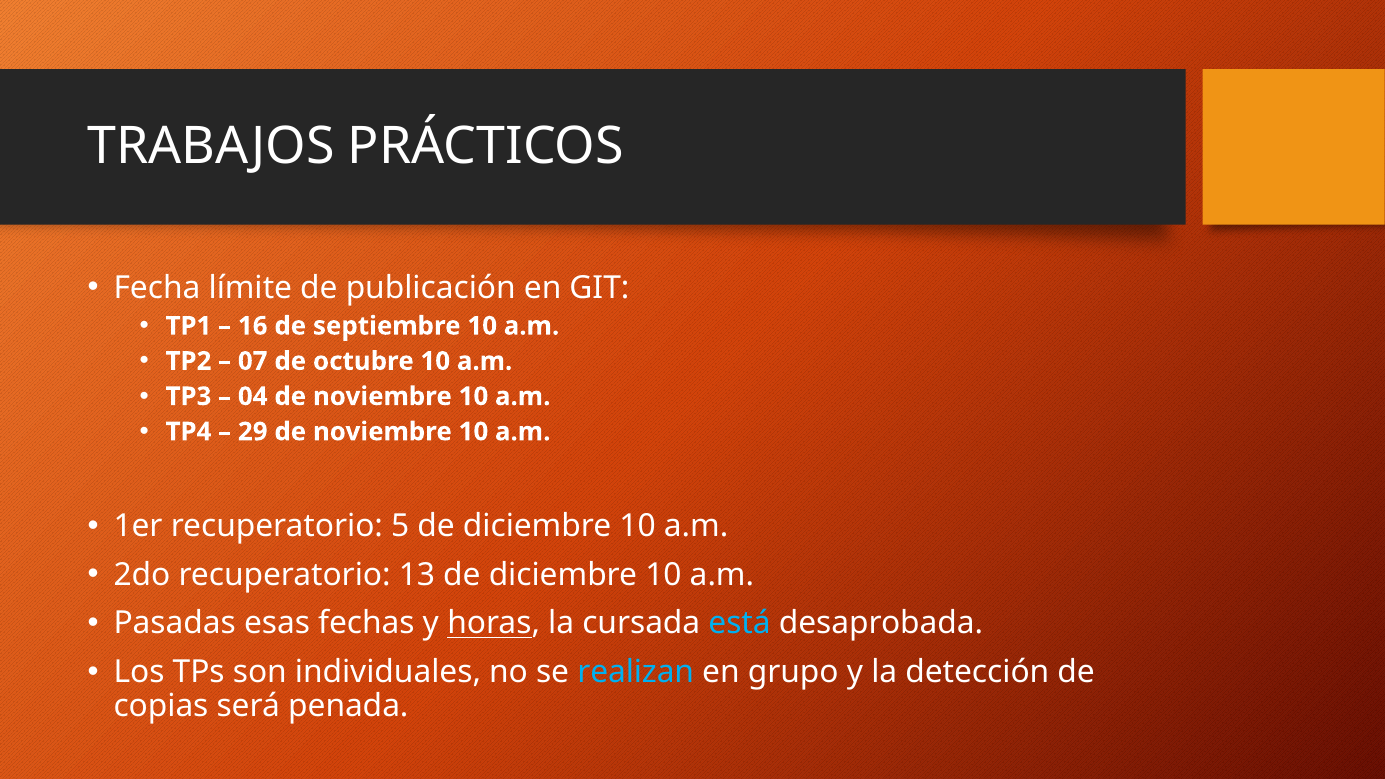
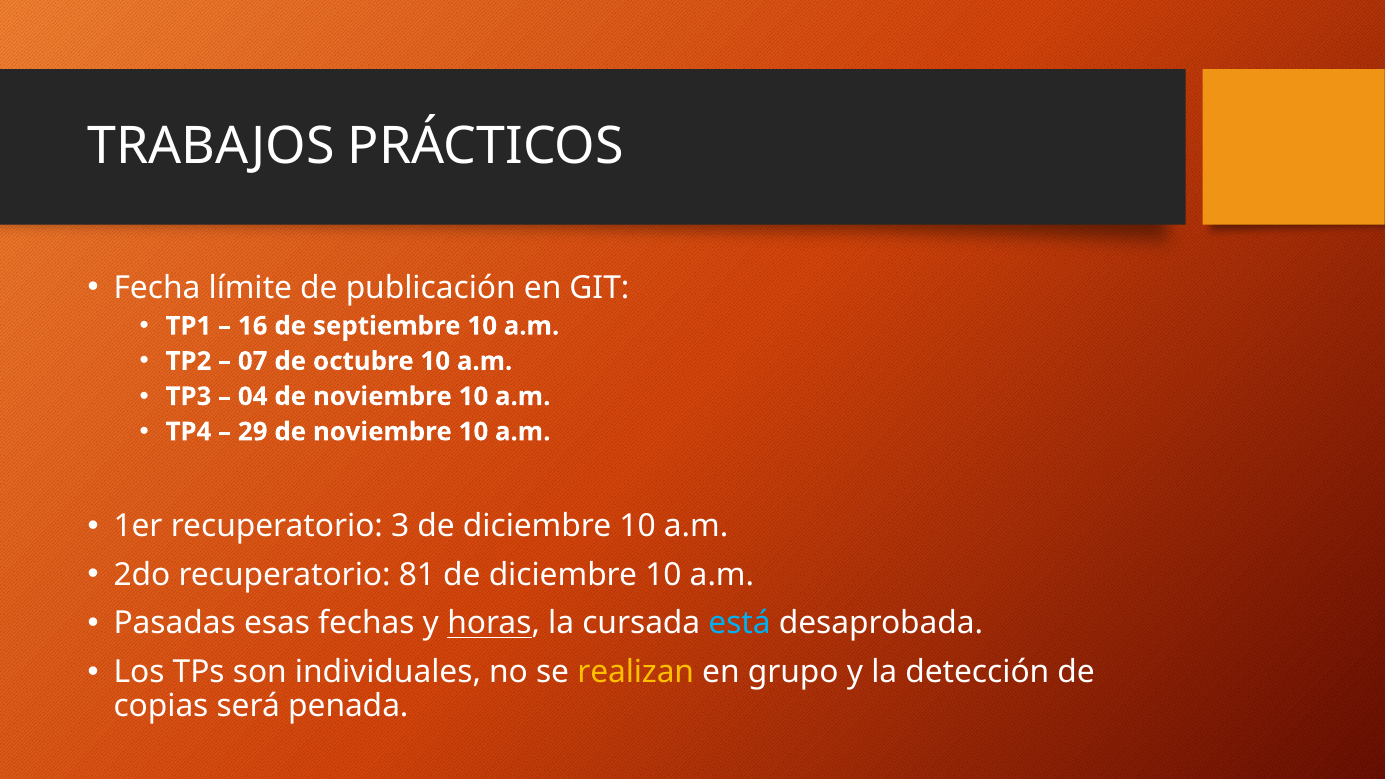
5: 5 -> 3 (400, 526)
13: 13 -> 81 (417, 575)
realizan colour: light blue -> yellow (636, 672)
